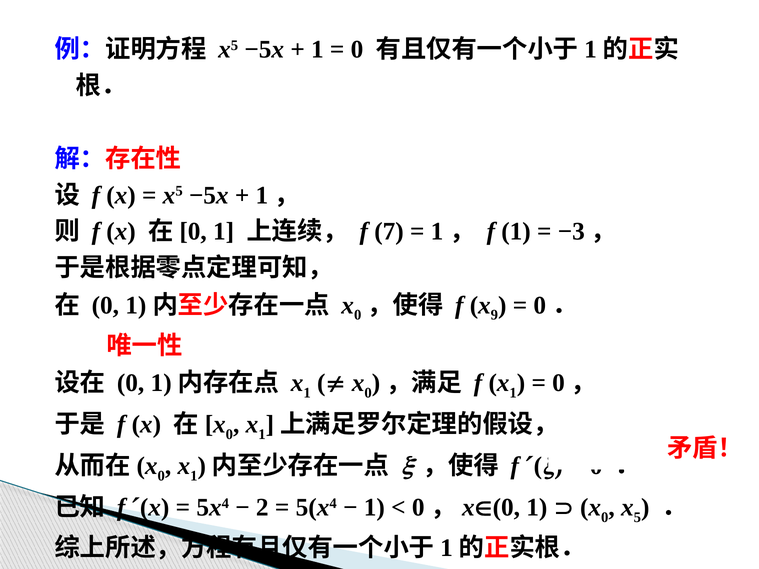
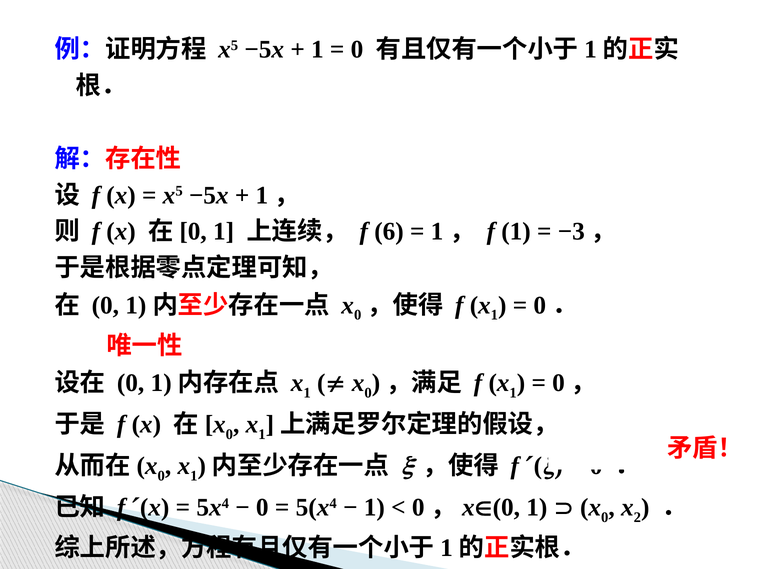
7: 7 -> 6 (389, 232)
9: 9 -> 1 (494, 315)
2: 2 -> 0 (262, 508)
5: 5 -> 2 (637, 517)
